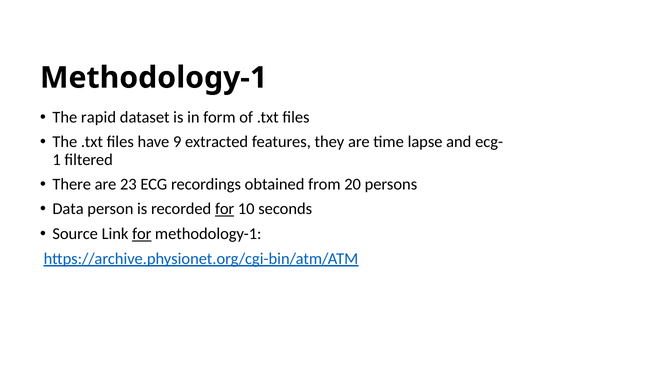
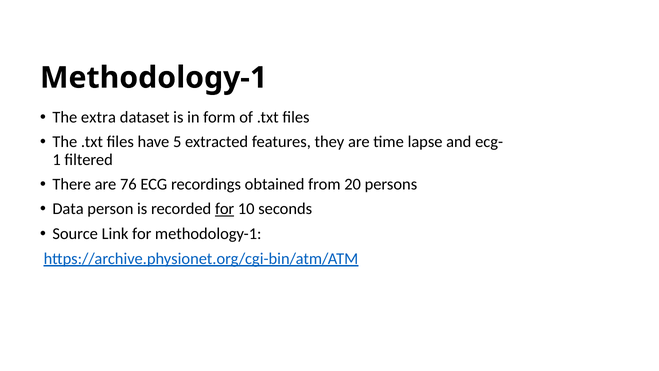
rapid: rapid -> extra (98, 117)
9: 9 -> 5 (177, 142)
23: 23 -> 76 (128, 184)
for underline: present -> none (142, 234)
